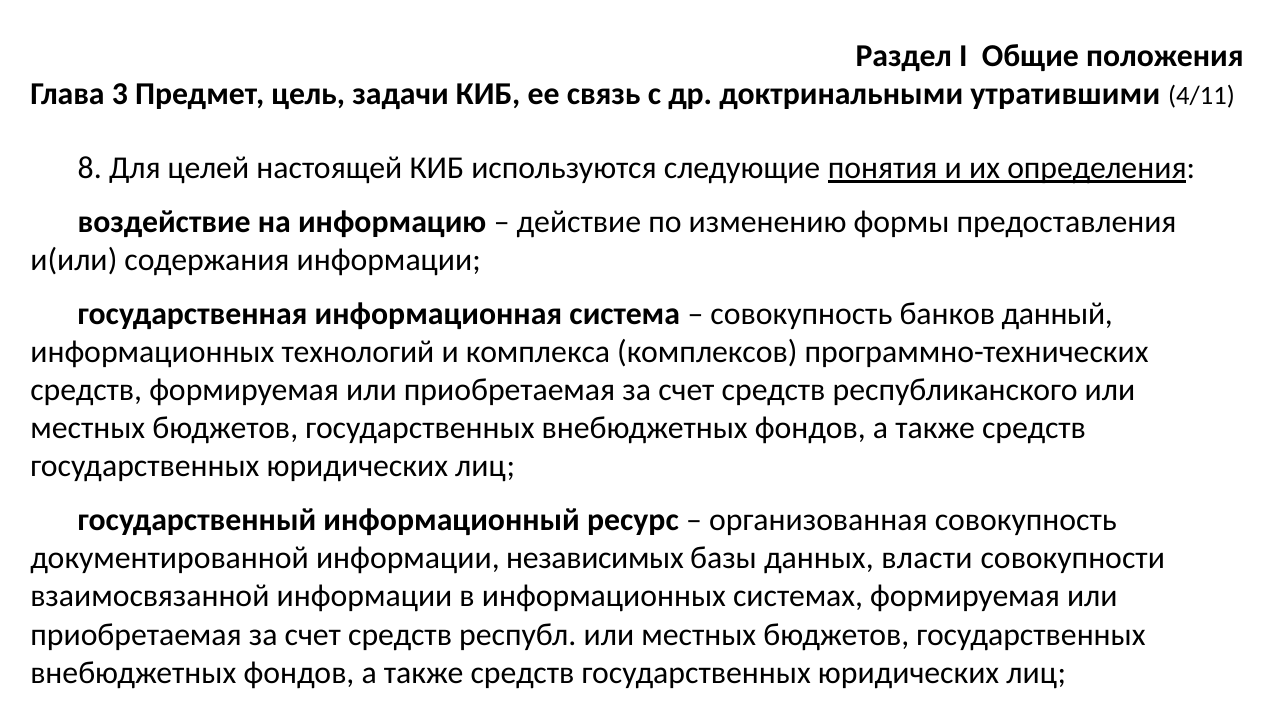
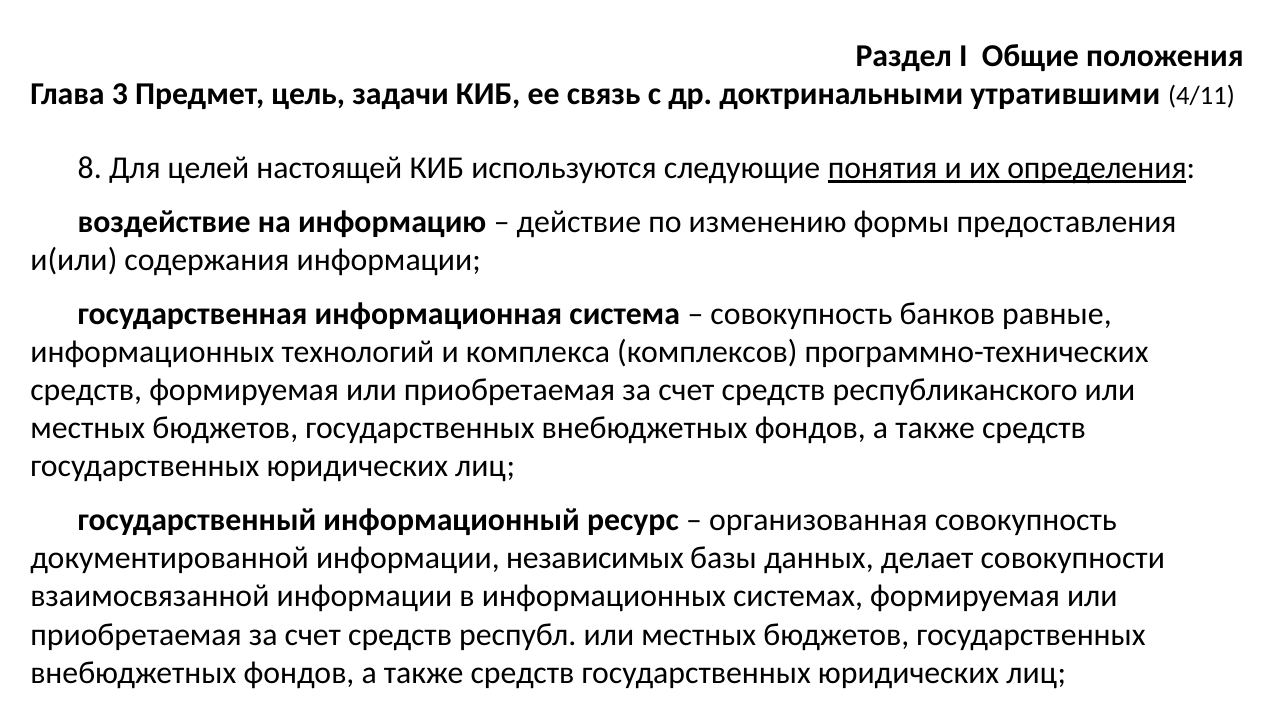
данный: данный -> равные (1057, 314)
власти: власти -> делает (927, 558)
